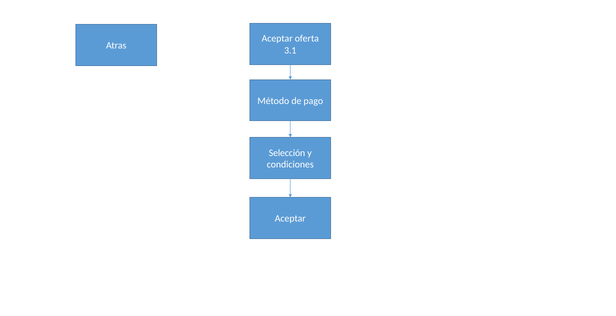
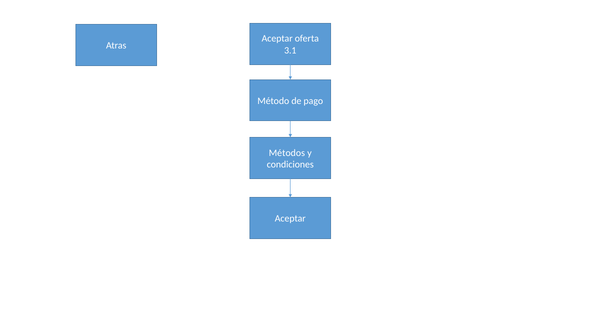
Selección: Selección -> Métodos (287, 153)
